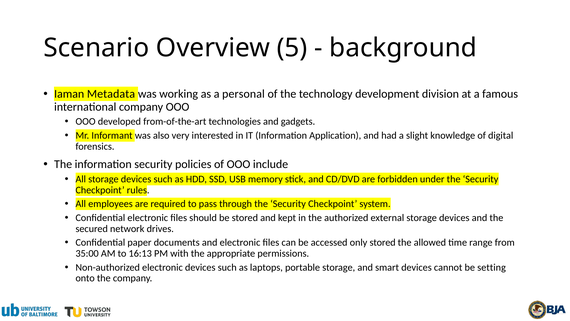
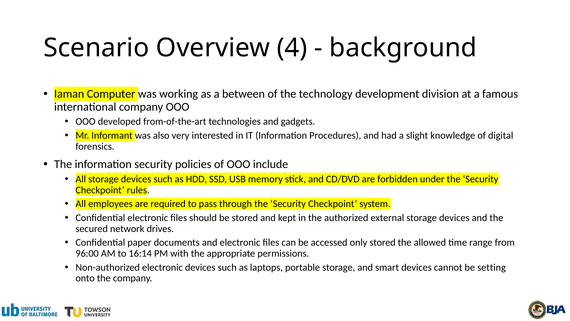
5: 5 -> 4 (292, 48)
Metadata: Metadata -> Computer (111, 94)
personal: personal -> between (244, 94)
Application: Application -> Procedures (335, 135)
35:00: 35:00 -> 96:00 (87, 253)
16:13: 16:13 -> 16:14 (140, 253)
